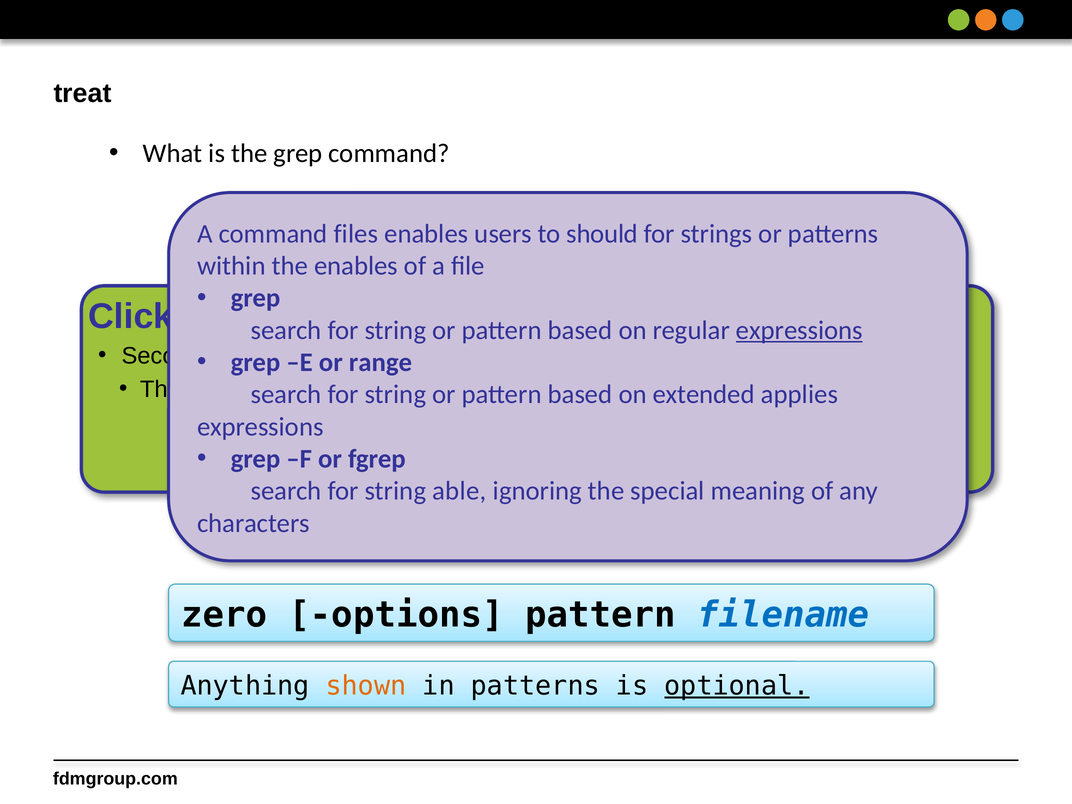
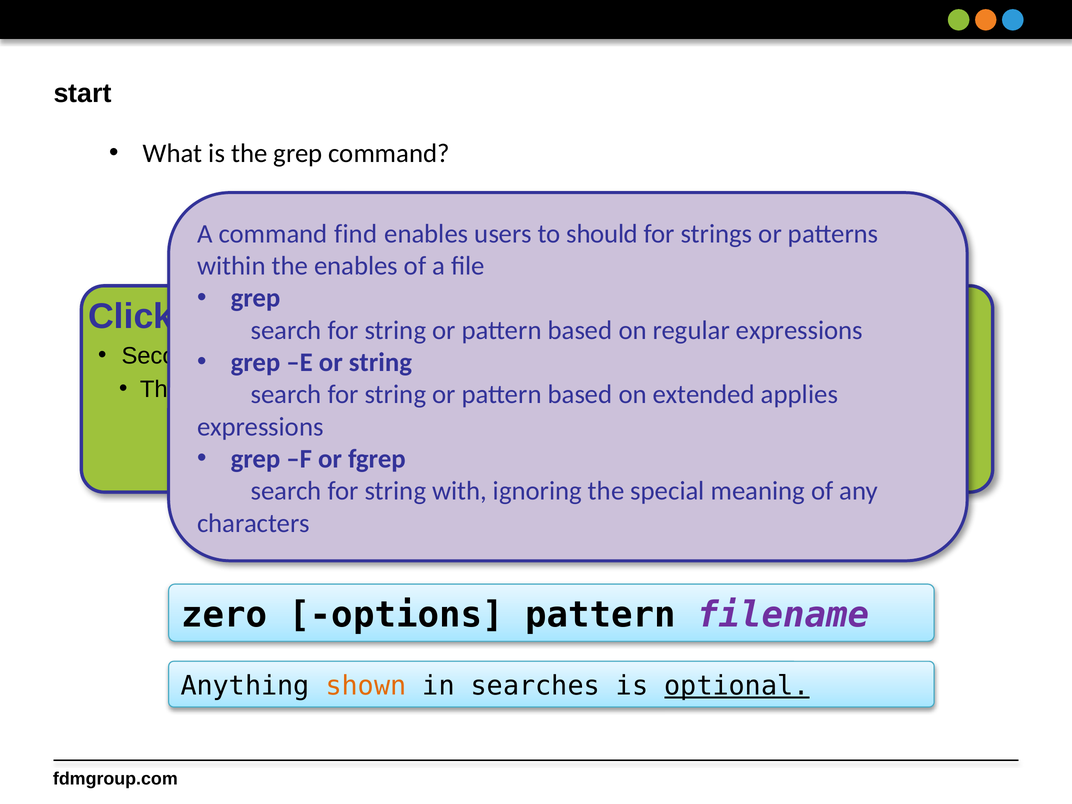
treat: treat -> start (83, 93)
files: files -> find (356, 234)
expressions underline: present -> none (799, 330)
or range: range -> string (380, 362)
able: able -> with (460, 491)
filename colour: blue -> purple (783, 615)
in patterns: patterns -> searches (535, 686)
